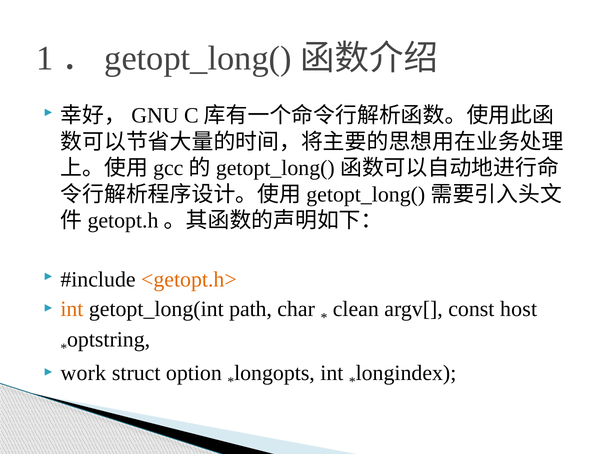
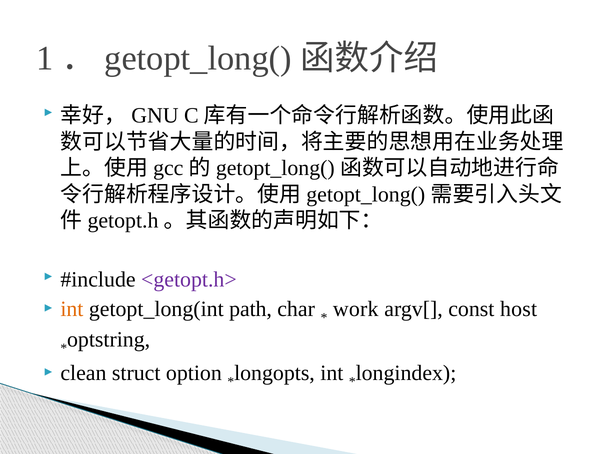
<getopt.h> colour: orange -> purple (189, 280)
clean: clean -> work (356, 309)
work: work -> clean (83, 373)
